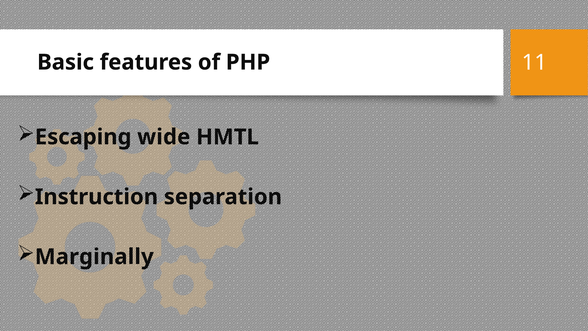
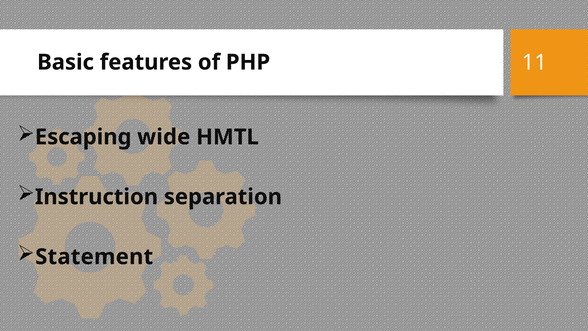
Marginally: Marginally -> Statement (94, 257)
